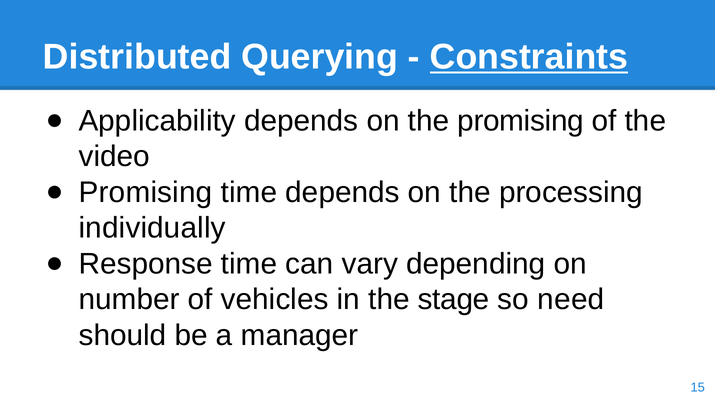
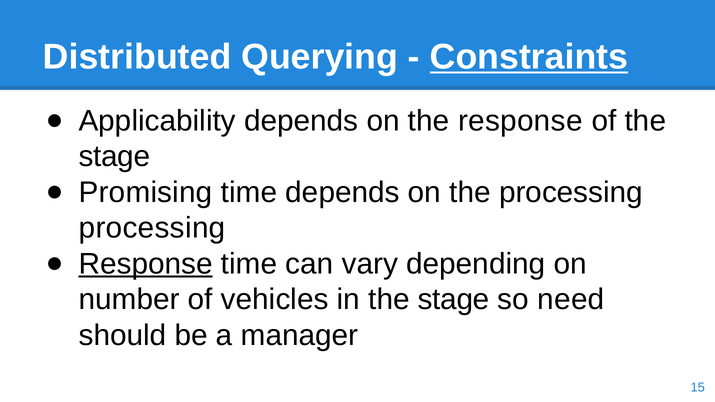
the promising: promising -> response (520, 121)
video: video -> stage (114, 157)
individually: individually -> processing (152, 228)
Response underline: none -> present (146, 264)
